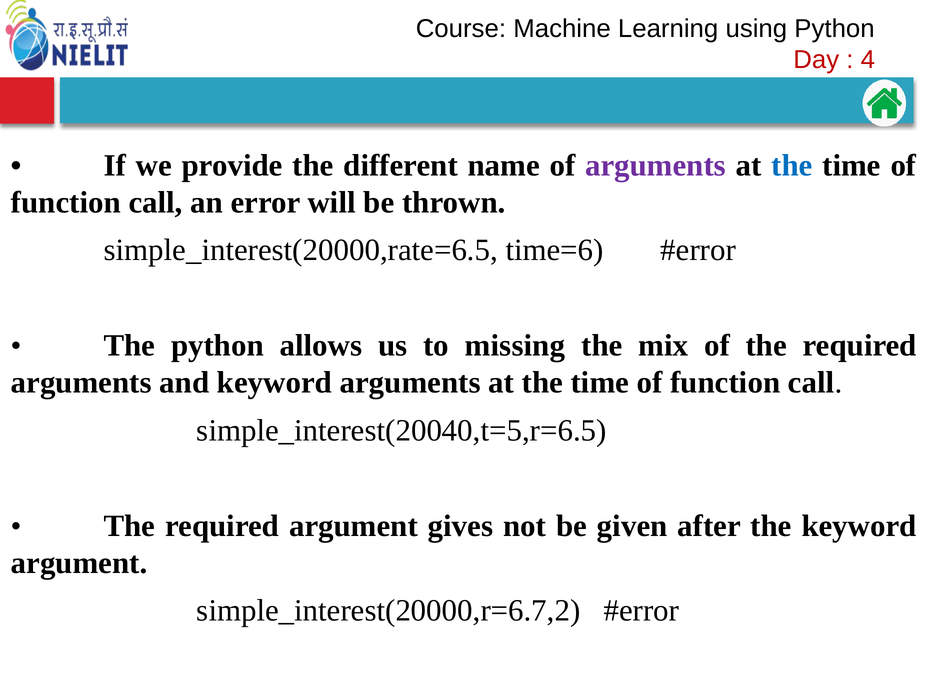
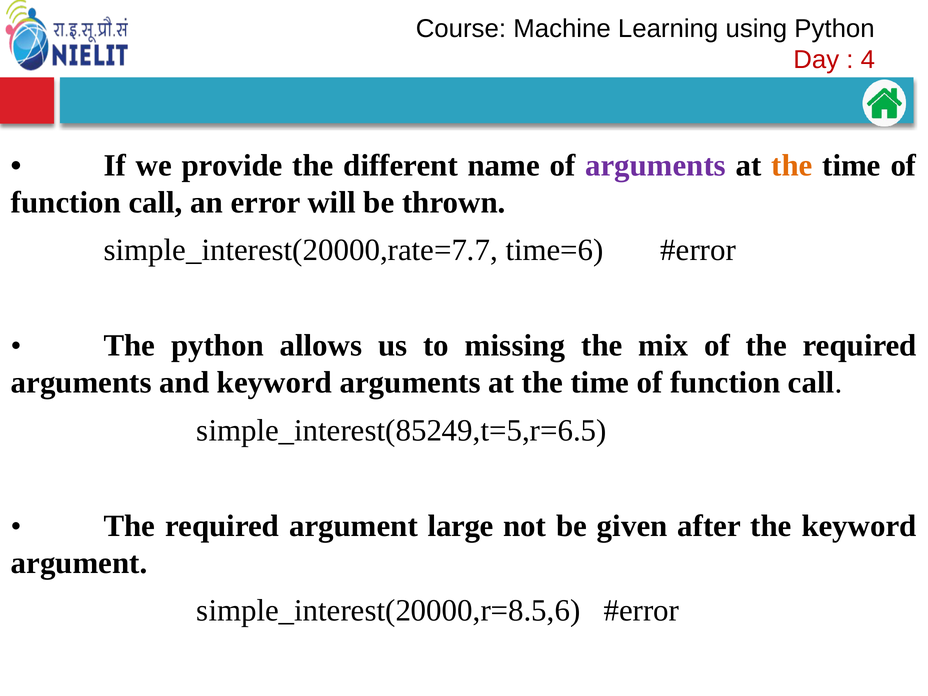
the colour: blue -> orange (792, 165)
simple_interest(20000,rate=6.5: simple_interest(20000,rate=6.5 -> simple_interest(20000,rate=7.7 (301, 250)
simple_interest(20040,t=5,r=6.5: simple_interest(20040,t=5,r=6.5 -> simple_interest(85249,t=5,r=6.5 (402, 430)
gives: gives -> large (461, 526)
simple_interest(20000,r=6.7,2: simple_interest(20000,r=6.7,2 -> simple_interest(20000,r=8.5,6 (388, 611)
